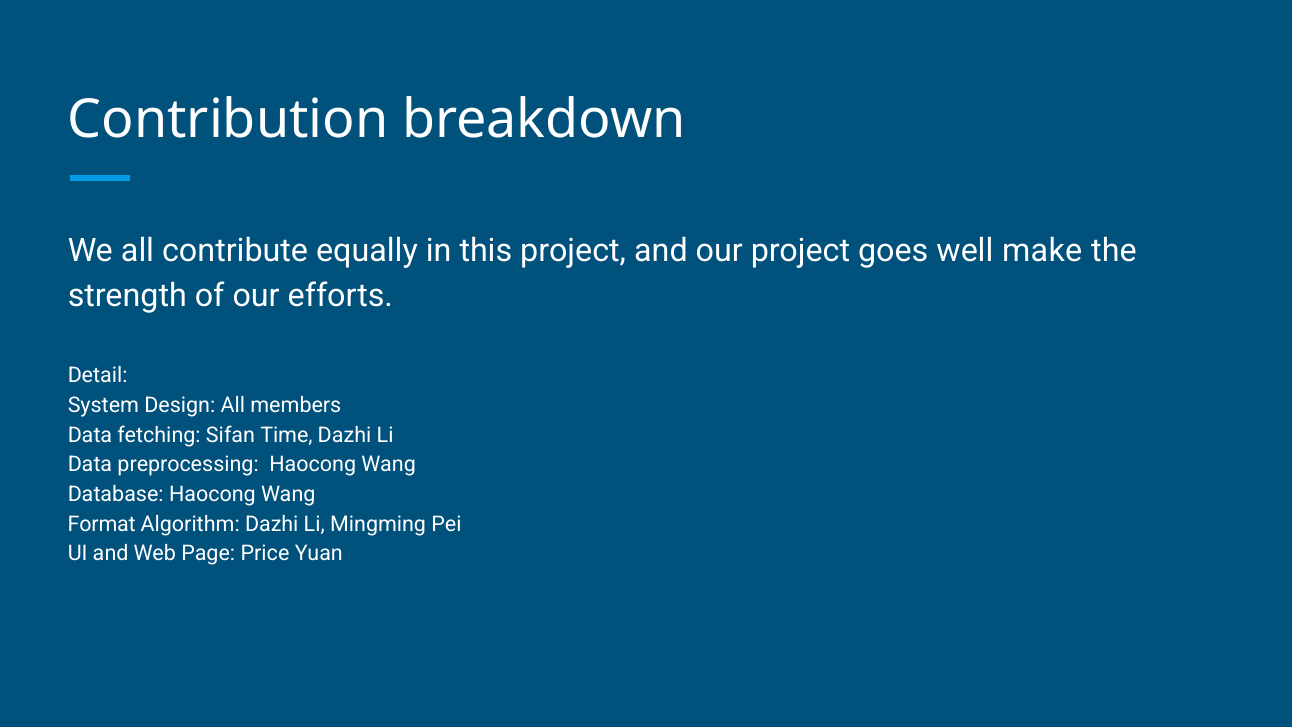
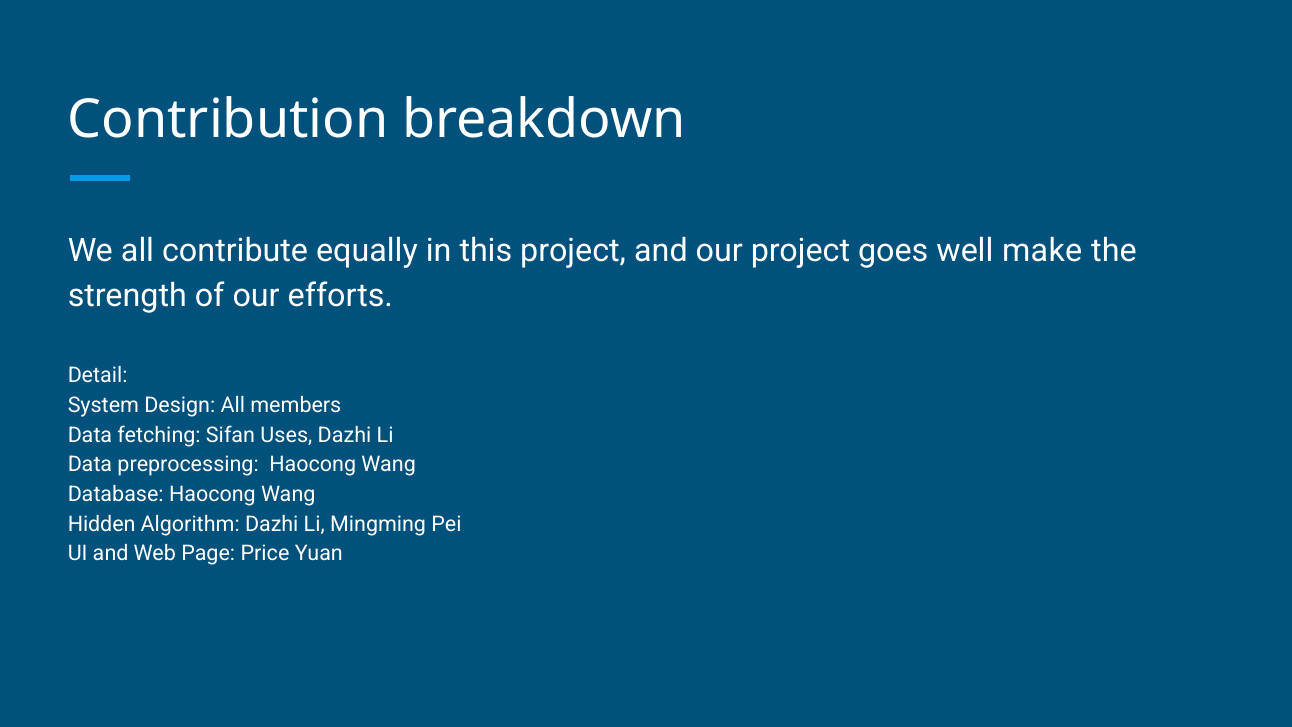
Time: Time -> Uses (286, 435)
Format: Format -> Hidden (102, 524)
